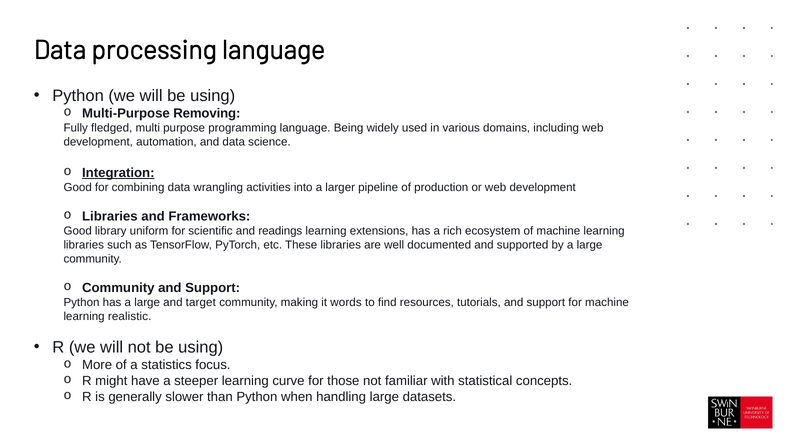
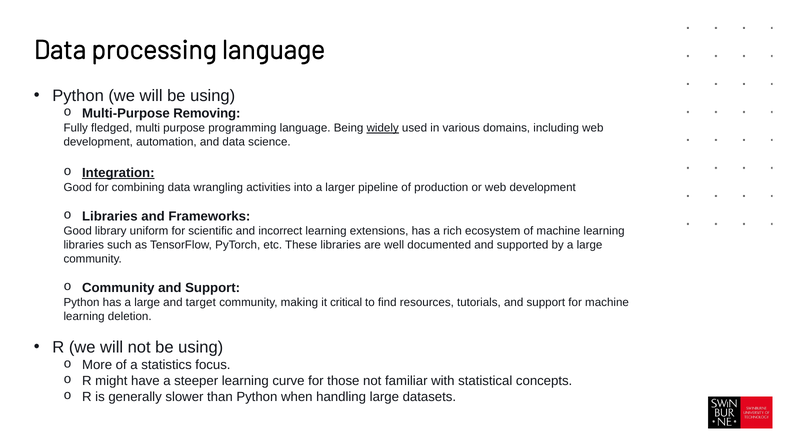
widely underline: none -> present (383, 128)
readings: readings -> incorrect (280, 231)
words: words -> critical (346, 303)
realistic: realistic -> deletion (130, 316)
